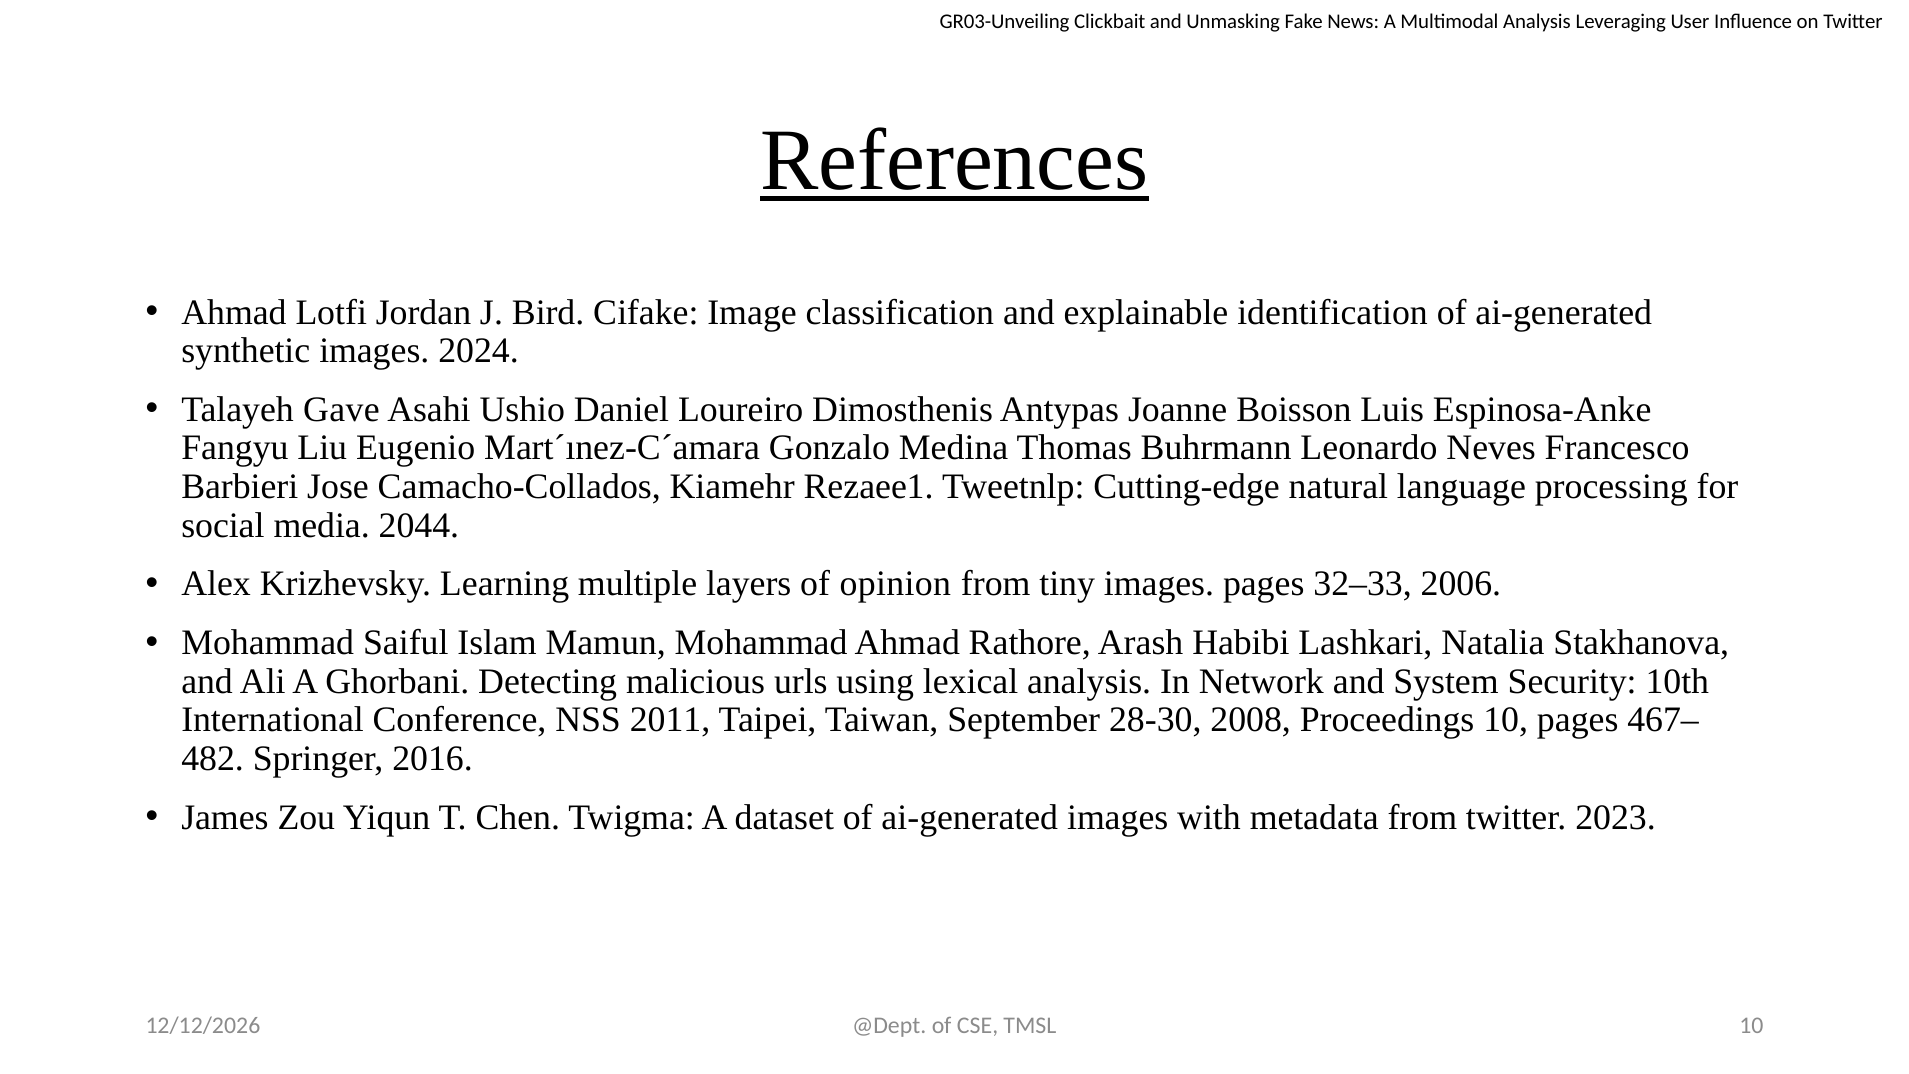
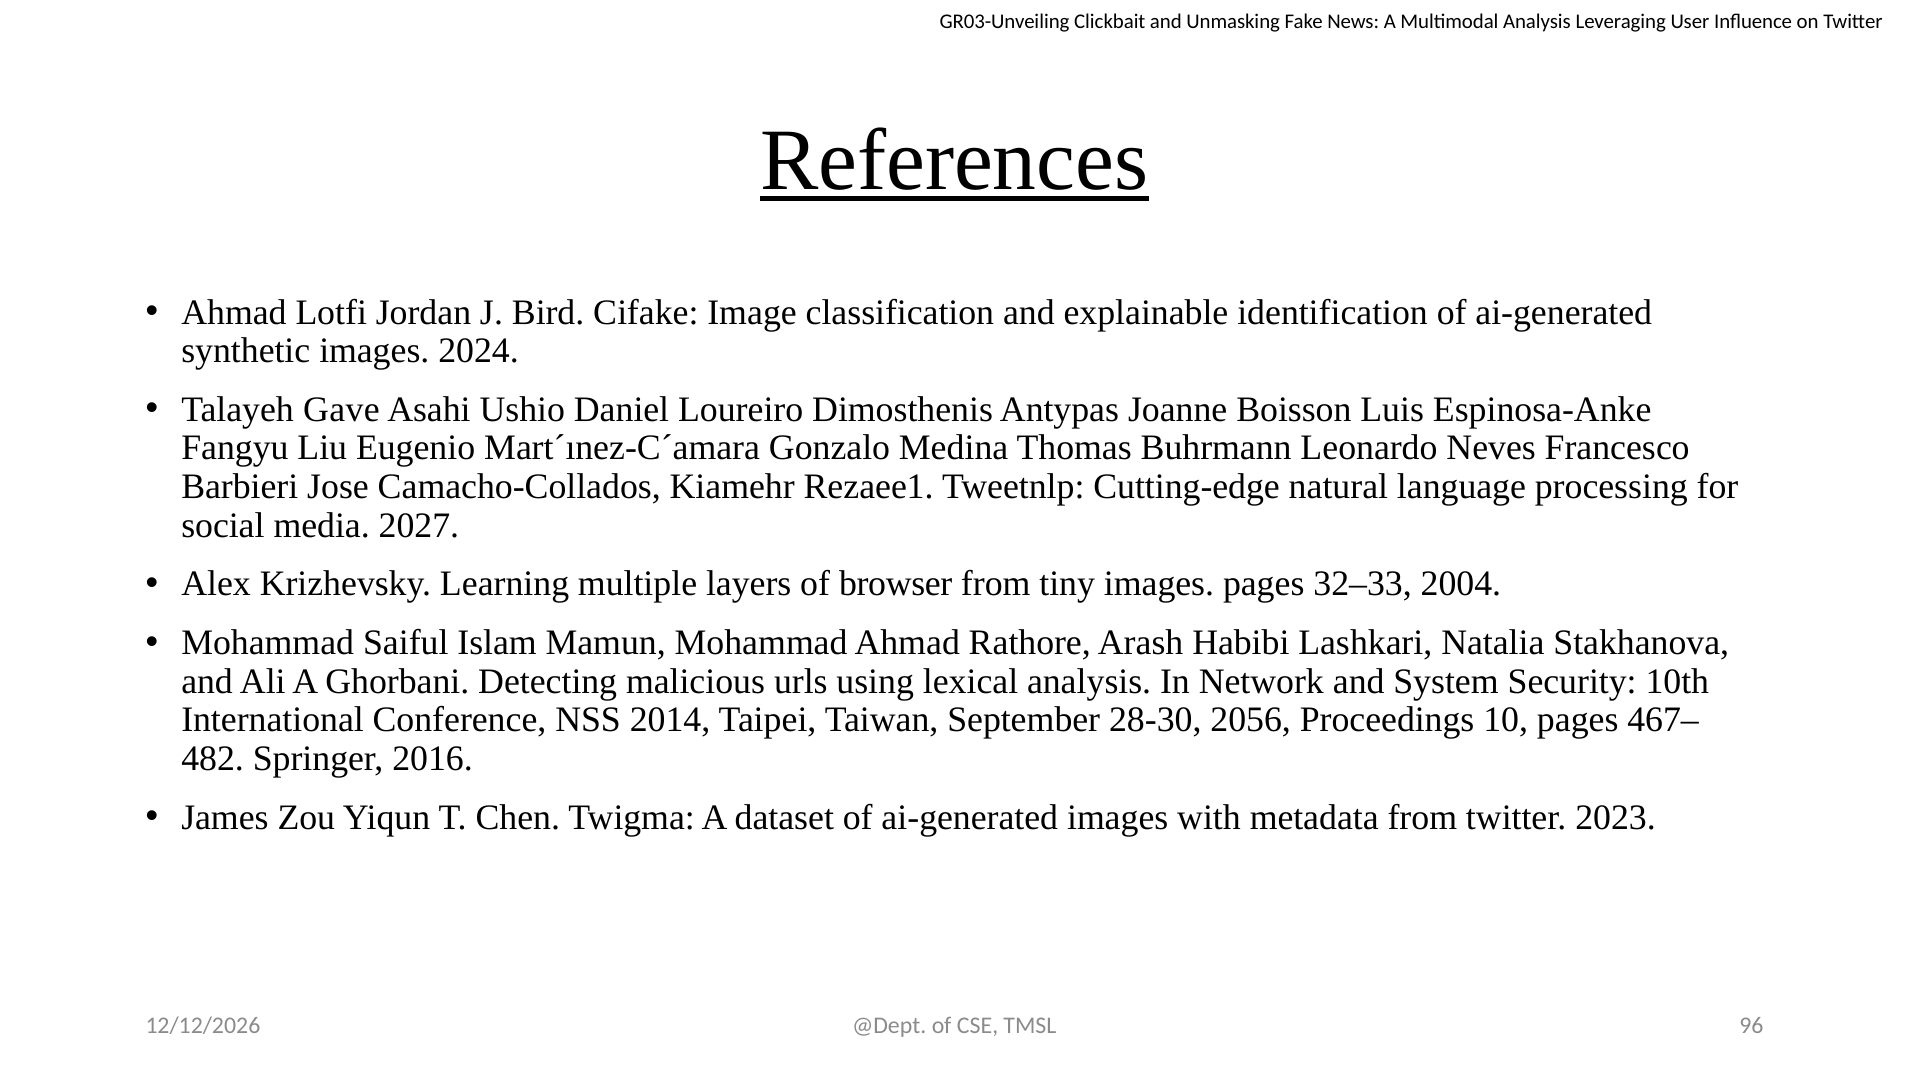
2044: 2044 -> 2027 (419, 525)
opinion: opinion -> browser (896, 584)
2006: 2006 -> 2004 (1461, 584)
2011: 2011 -> 2014 (670, 720)
2008: 2008 -> 2056 (1251, 720)
TMSL 10: 10 -> 96 (1751, 1025)
